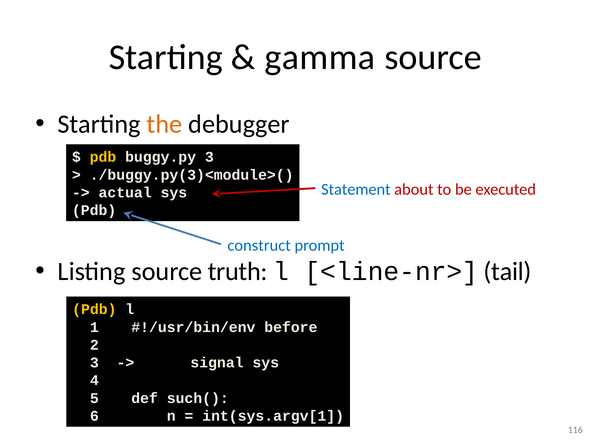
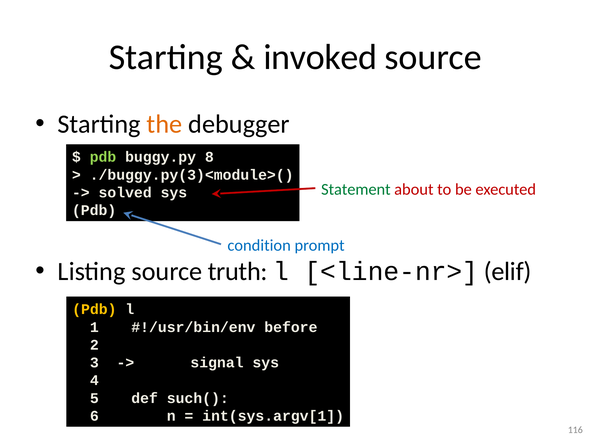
gamma: gamma -> invoked (320, 57)
pdb colour: yellow -> light green (103, 157)
buggy.py 3: 3 -> 8 (209, 157)
Statement colour: blue -> green (356, 189)
actual: actual -> solved (125, 192)
construct: construct -> condition (259, 245)
tail: tail -> elif (508, 271)
